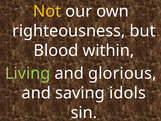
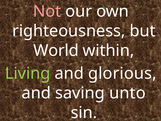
Not colour: yellow -> pink (47, 11)
Blood: Blood -> World (56, 50)
idols: idols -> unto (127, 93)
